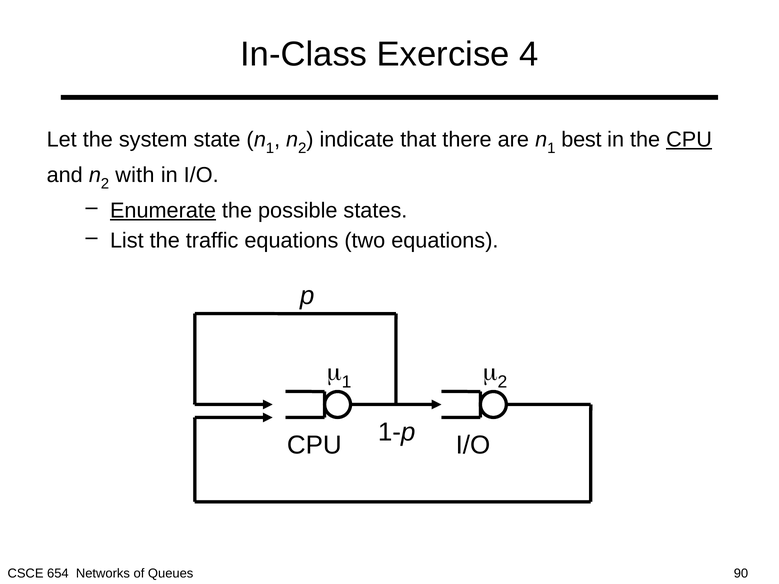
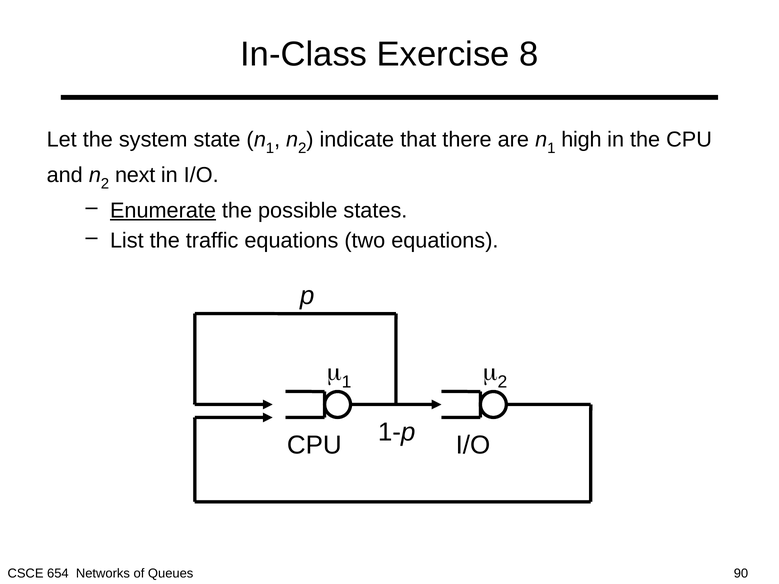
4: 4 -> 8 (529, 54)
best: best -> high (581, 140)
CPU underline: present -> none (689, 140)
with: with -> next (135, 175)
